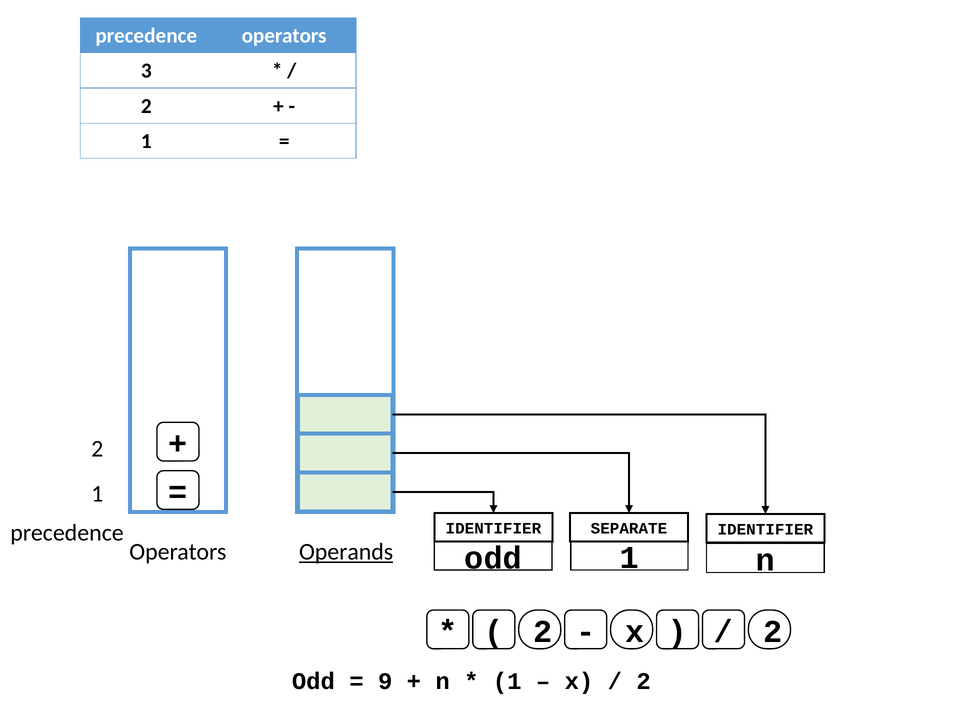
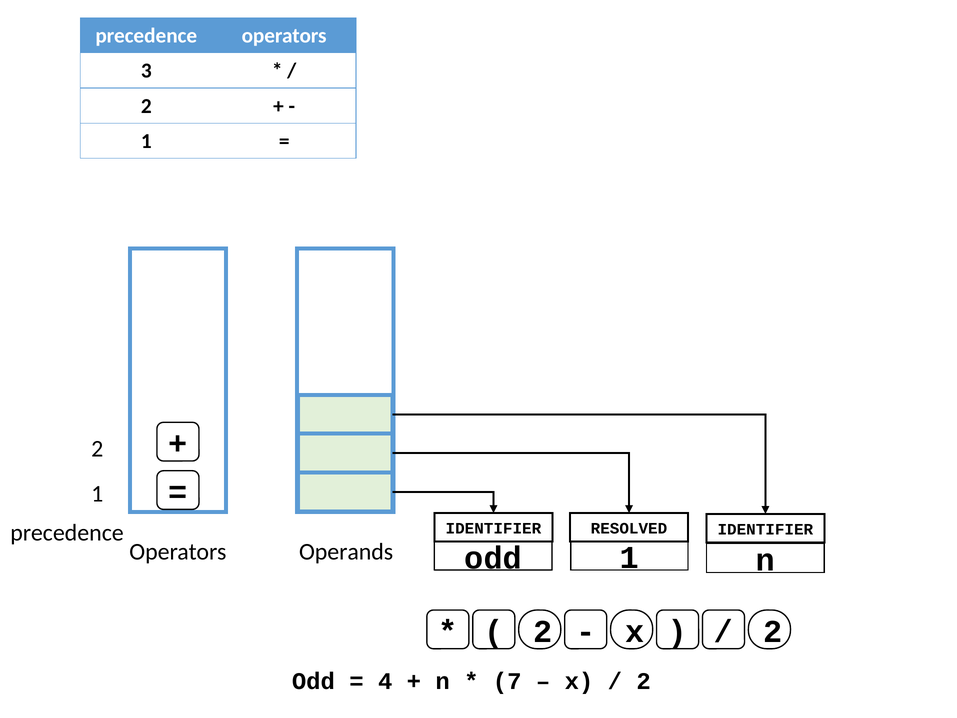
SEPARATE: SEPARATE -> RESOLVED (629, 528)
Operands underline: present -> none (346, 552)
9: 9 -> 4 (385, 681)
1: 1 -> 7 (507, 681)
